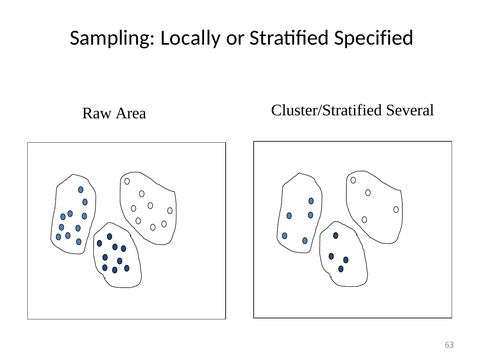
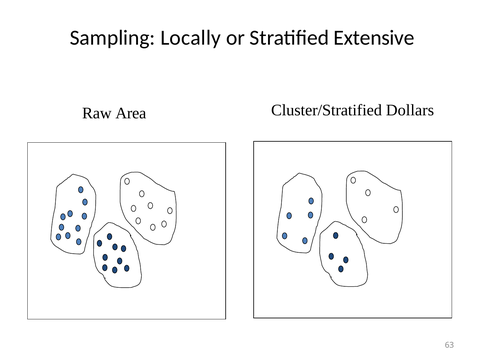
Specified: Specified -> Extensive (374, 38)
Several: Several -> Dollars (410, 110)
